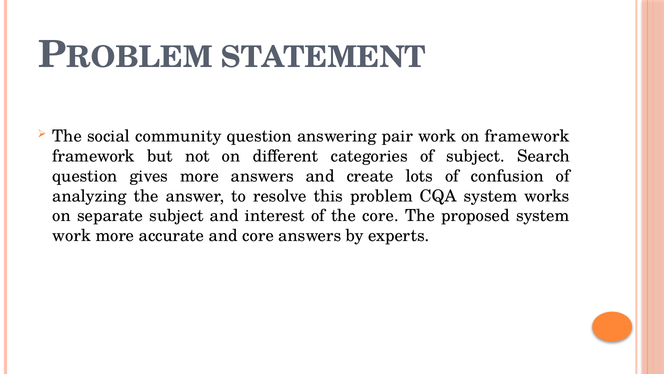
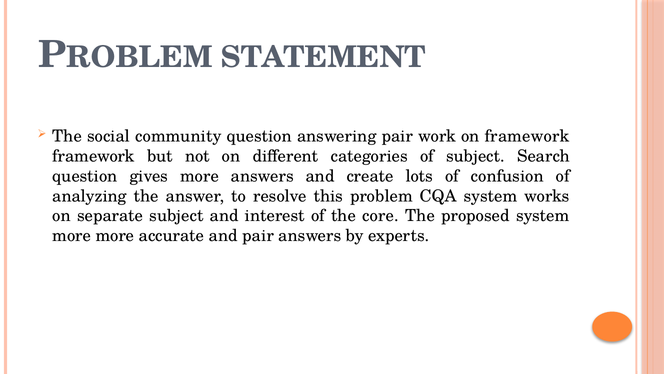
work: work -> more (72, 236)
and core: core -> pair (258, 236)
